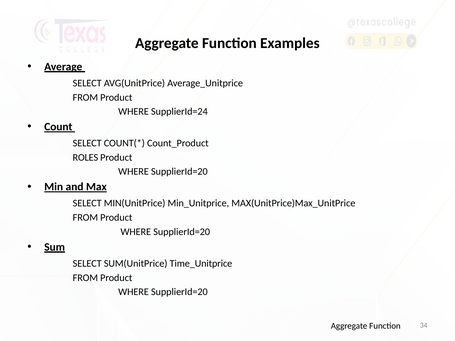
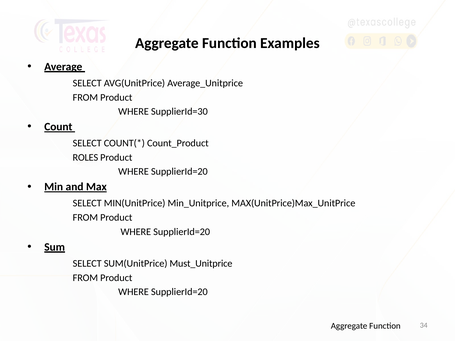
SupplierId=24: SupplierId=24 -> SupplierId=30 (179, 112)
Time_Unitprice: Time_Unitprice -> Must_Unitprice (201, 264)
